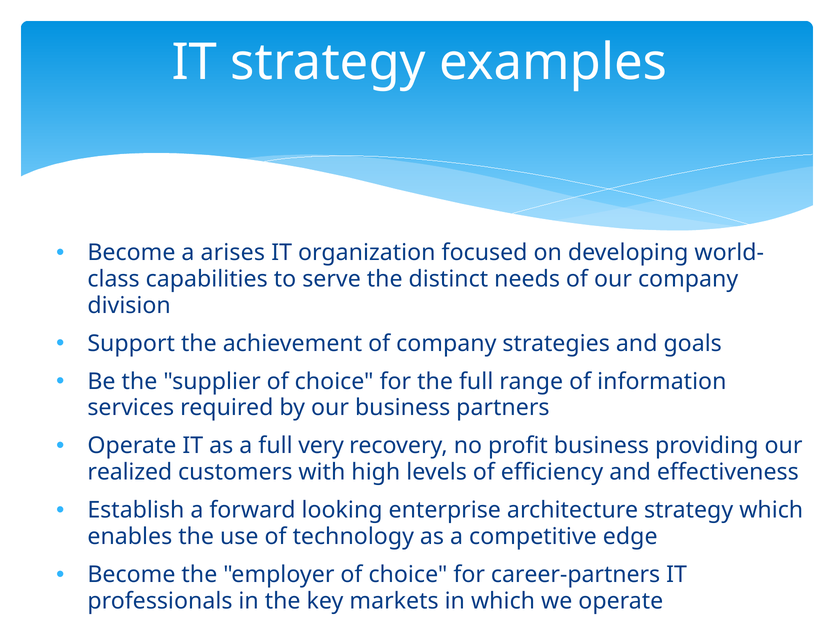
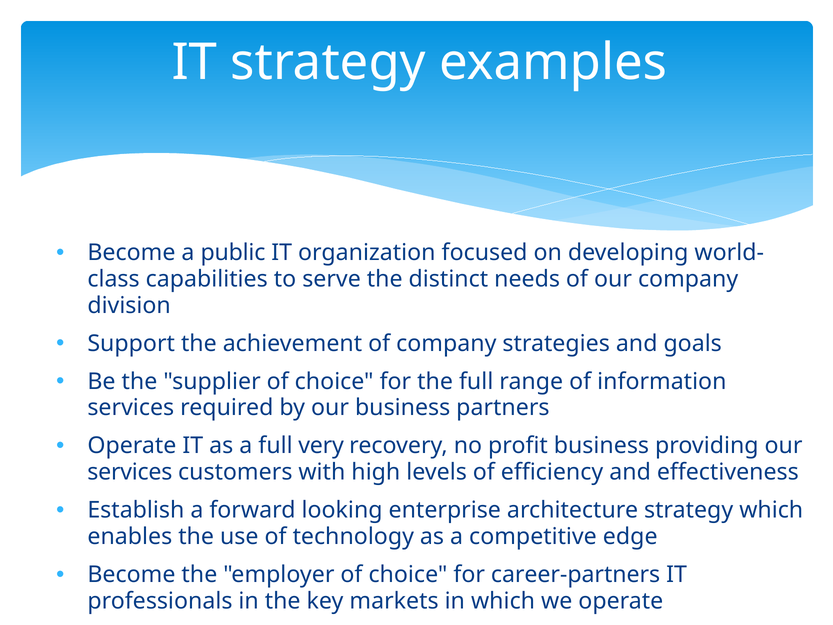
arises: arises -> public (233, 253)
realized: realized -> services (130, 472)
